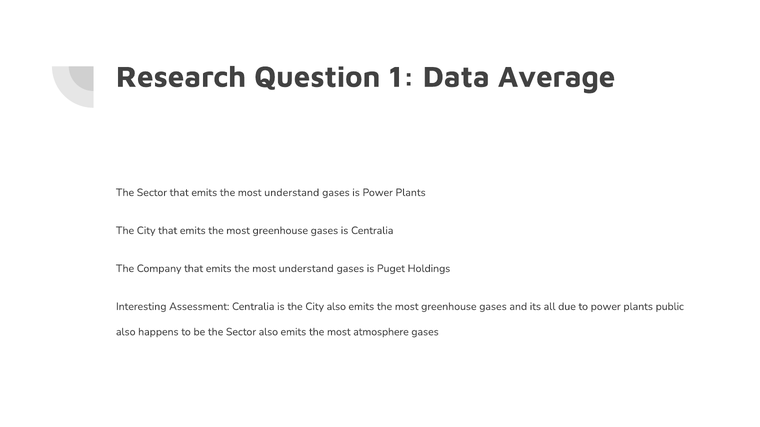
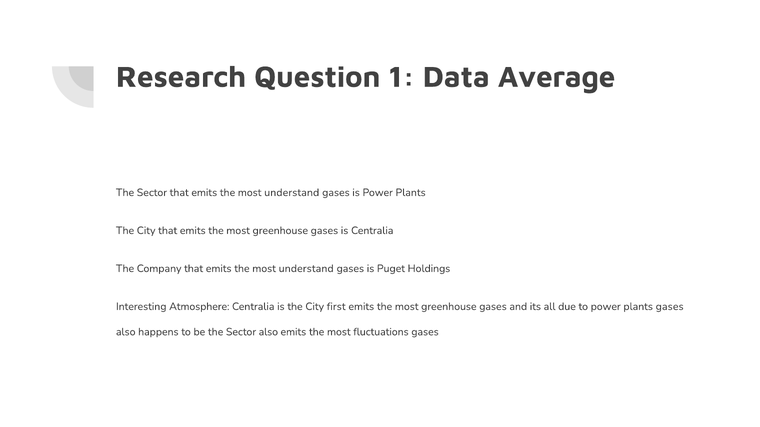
Assessment: Assessment -> Atmosphere (199, 307)
City also: also -> first (336, 307)
plants public: public -> gases (670, 307)
atmosphere: atmosphere -> fluctuations (381, 332)
